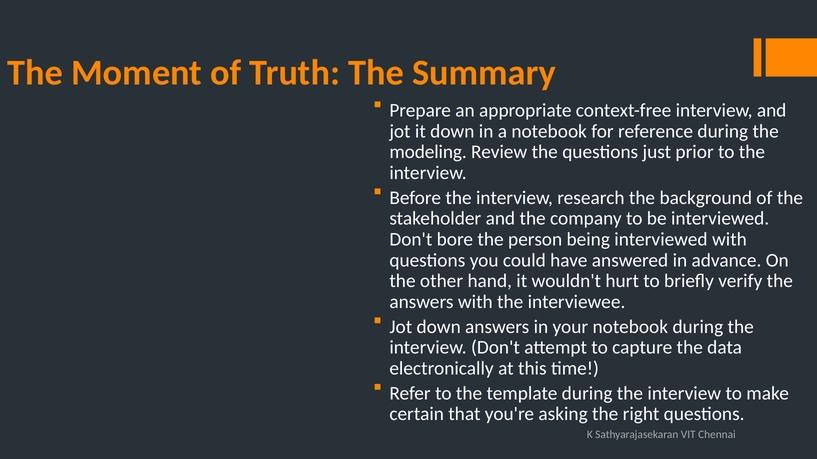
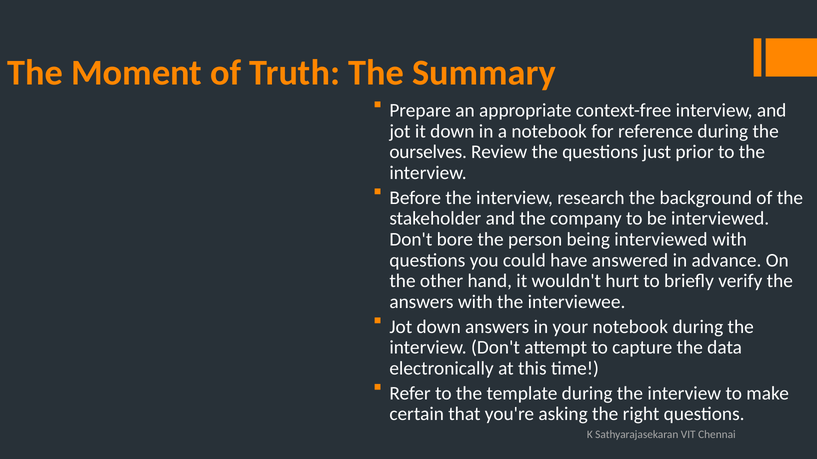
modeling: modeling -> ourselves (428, 152)
